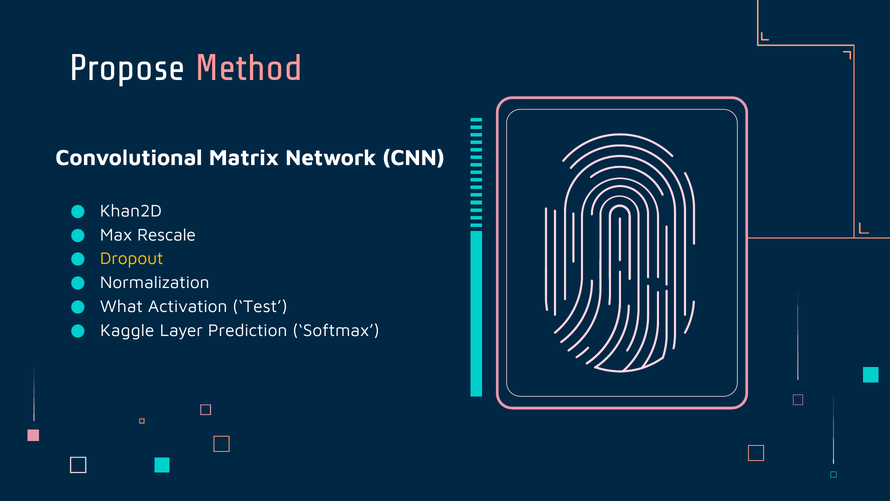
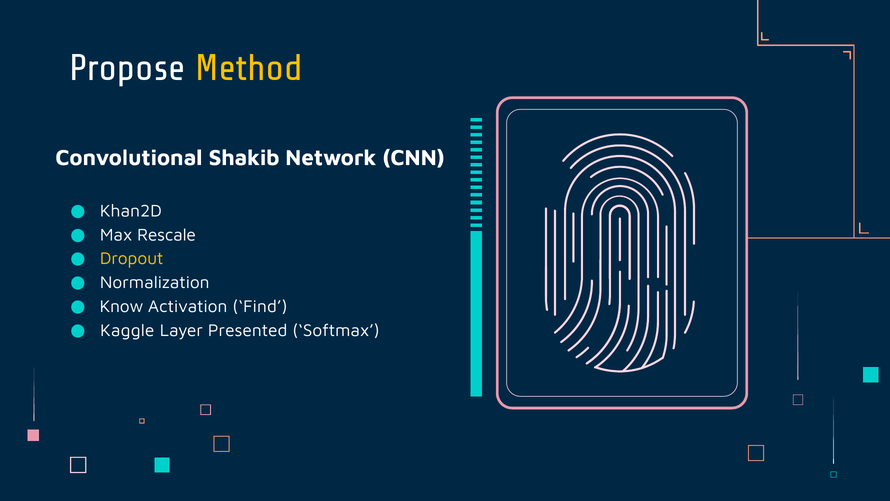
Method colour: pink -> yellow (249, 68)
Matrix: Matrix -> Shakib (244, 158)
What: What -> Know (122, 306)
Test: Test -> Find (260, 306)
Prediction: Prediction -> Presented (248, 330)
